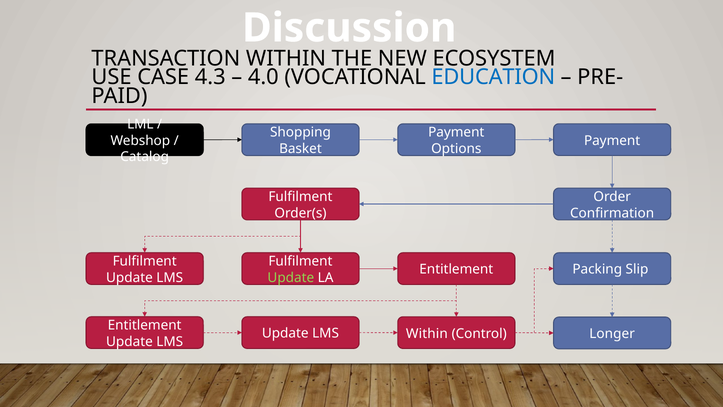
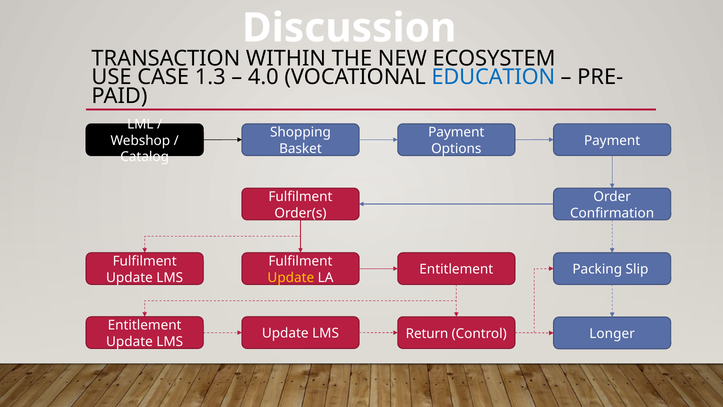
4.3: 4.3 -> 1.3 (210, 77)
Update colour: light green -> yellow (291, 277)
LMS Within: Within -> Return (427, 333)
